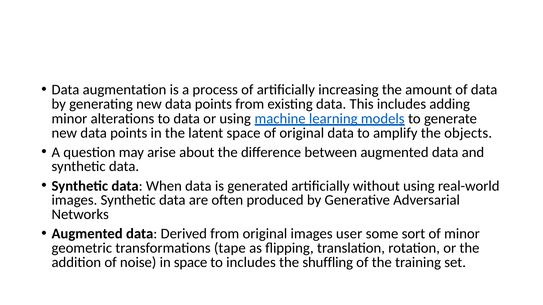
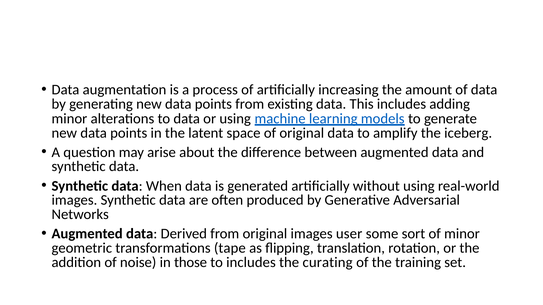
objects: objects -> iceberg (468, 133)
in space: space -> those (191, 263)
shuffling: shuffling -> curating (328, 263)
